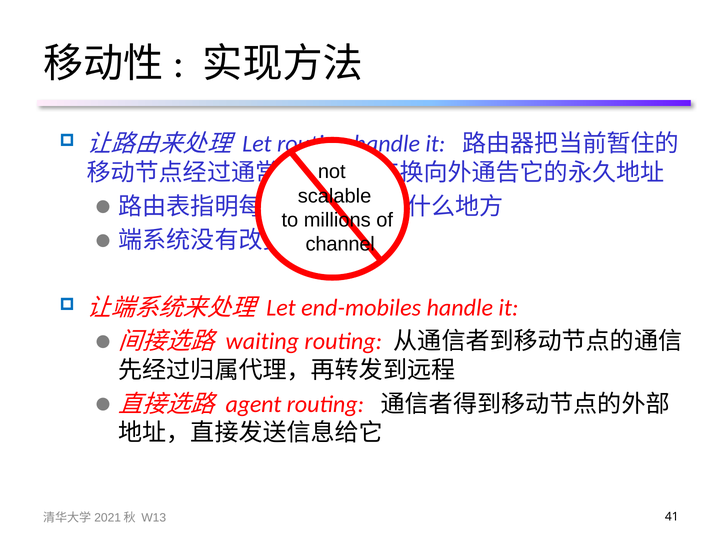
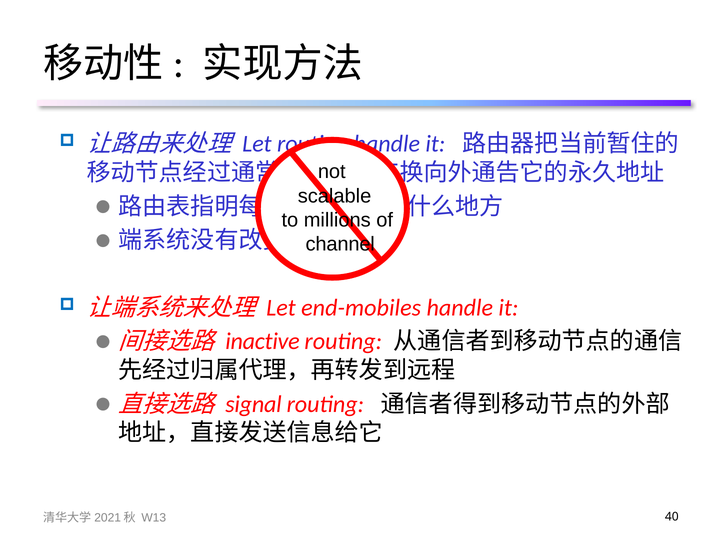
waiting: waiting -> inactive (262, 341)
agent: agent -> signal (254, 404)
41: 41 -> 40 (672, 516)
